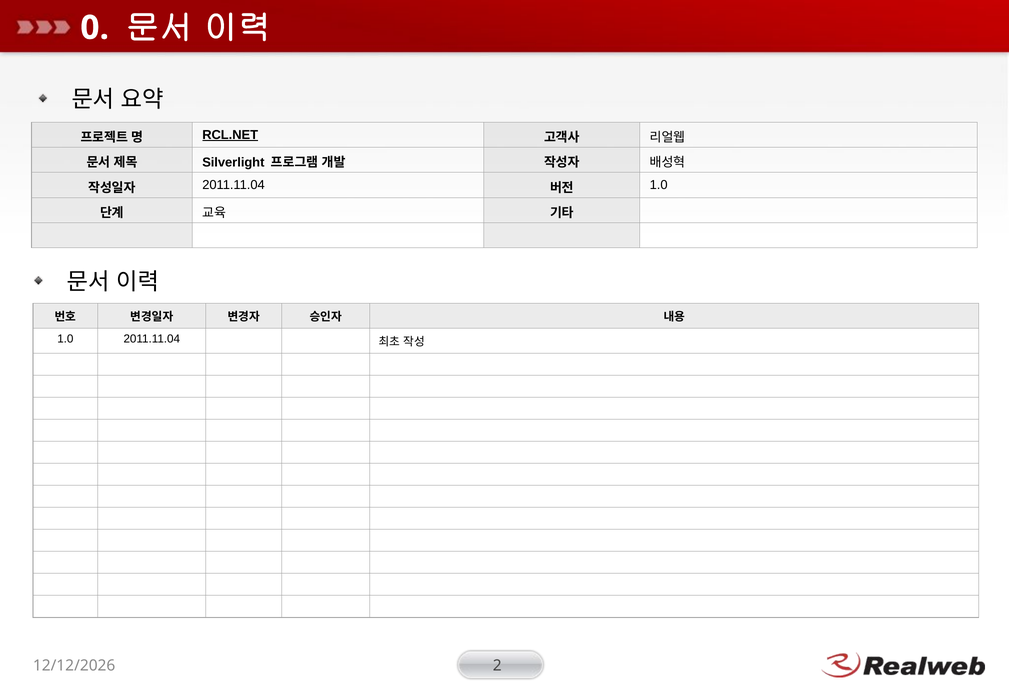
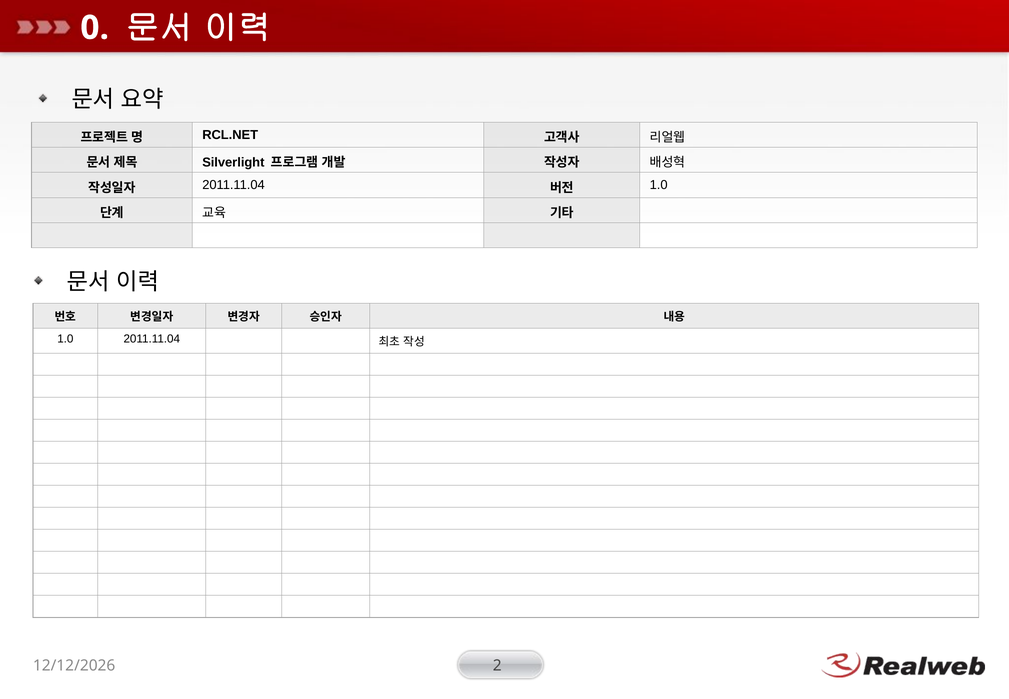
RCL.NET underline: present -> none (230, 135)
